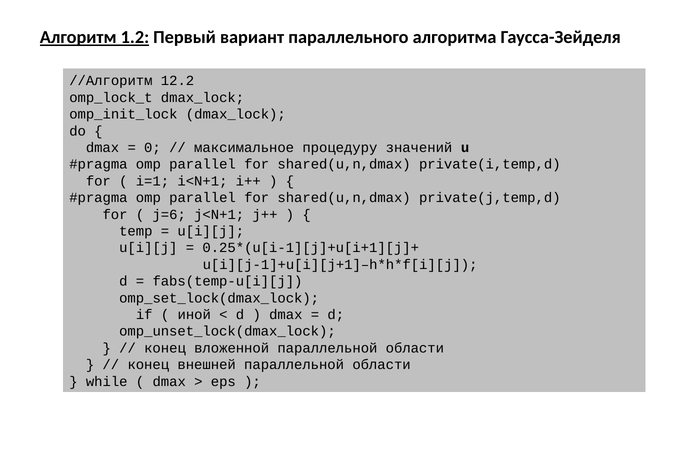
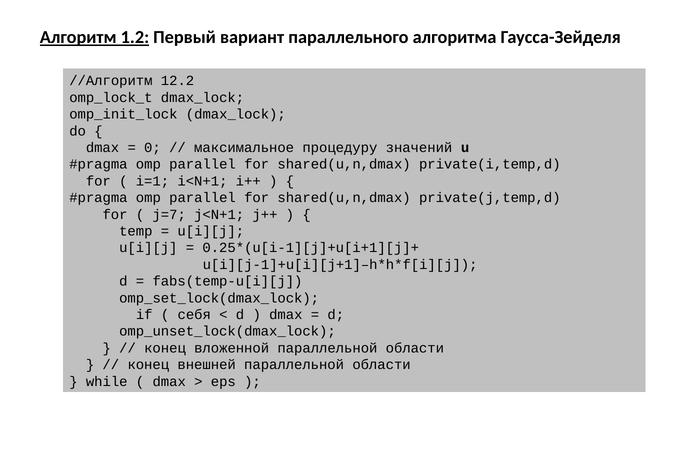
j=6: j=6 -> j=7 (169, 215)
иной: иной -> себя (194, 315)
